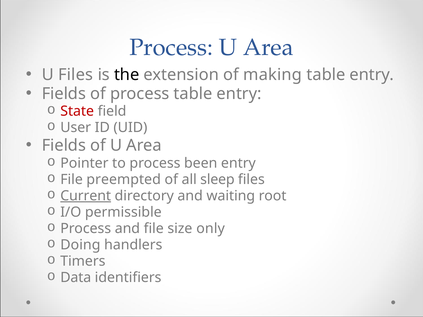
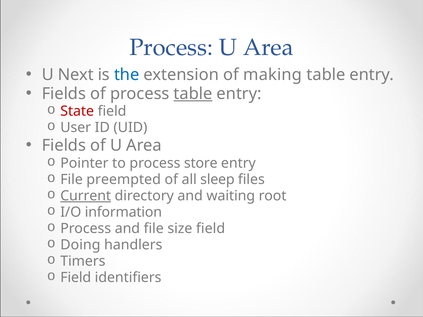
U Files: Files -> Next (76, 75)
the colour: black -> blue (127, 75)
table underline: none -> present (193, 94)
been: been -> store (201, 163)
permissible: permissible -> information (123, 212)
size only: only -> field (211, 229)
Data: Data -> Field (76, 278)
